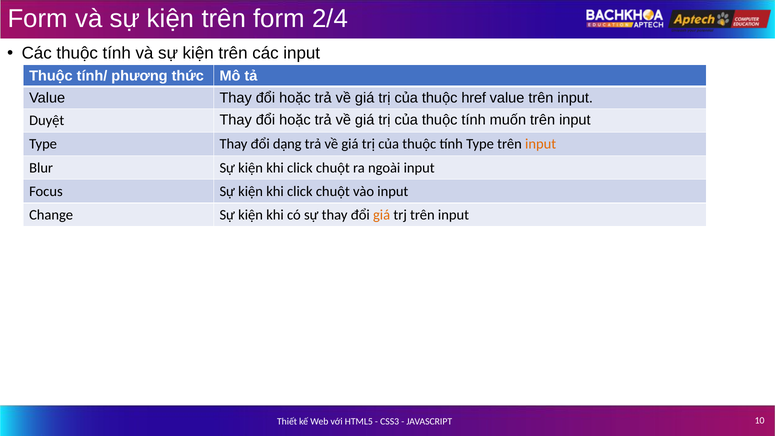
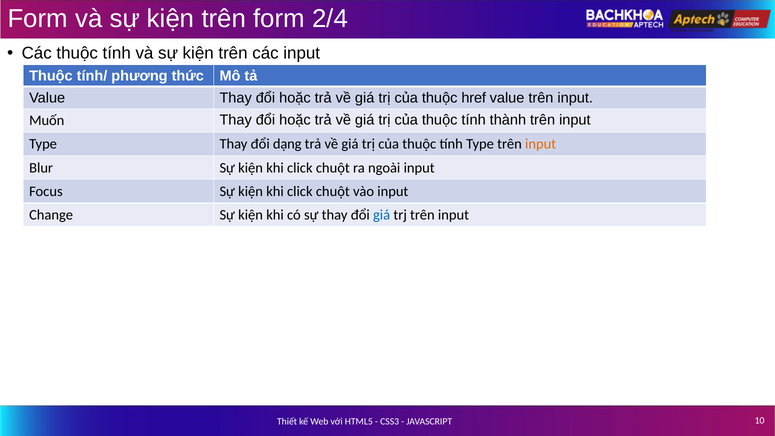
Duyệt: Duyệt -> Muốn (47, 121)
muốn: muốn -> thành (508, 120)
giá colour: orange -> blue (382, 215)
